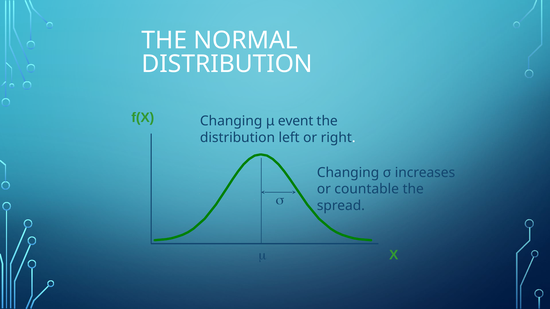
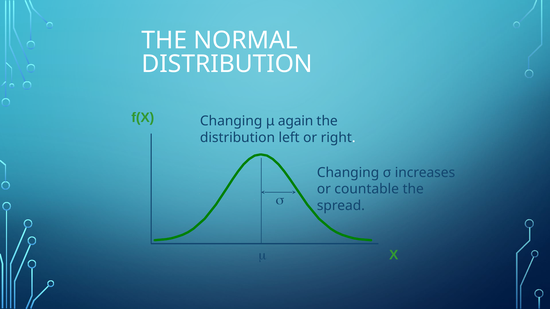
event: event -> again (296, 121)
